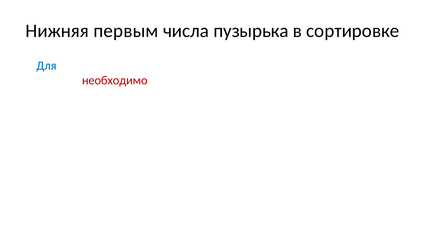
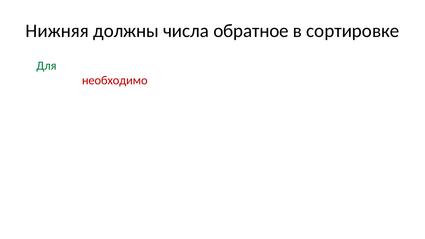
первым: первым -> должны (126, 31)
пузырька: пузырька -> обратное (251, 31)
Для colour: blue -> green (46, 66)
